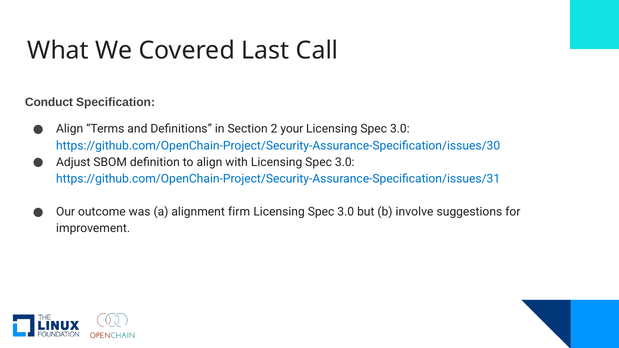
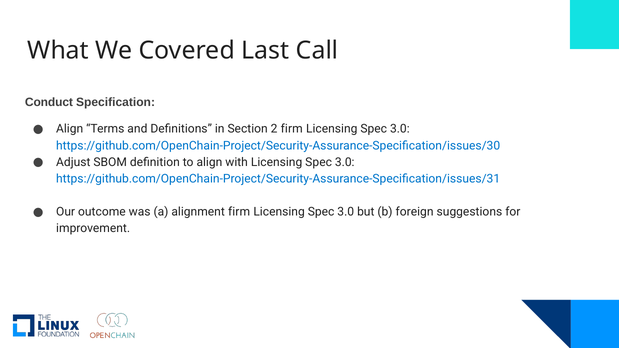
2 your: your -> firm (292, 129)
involve: involve -> foreign (415, 212)
